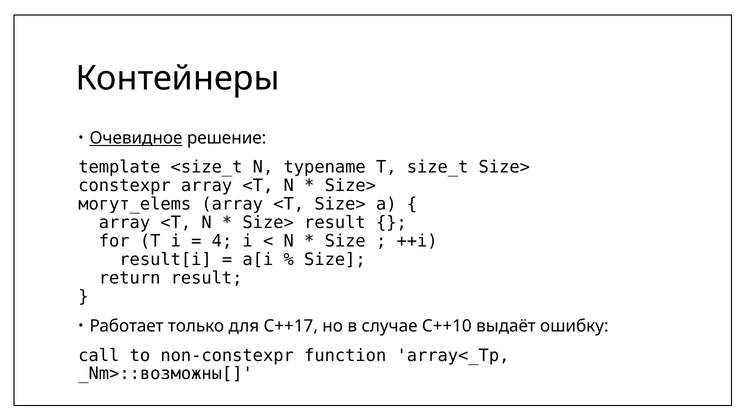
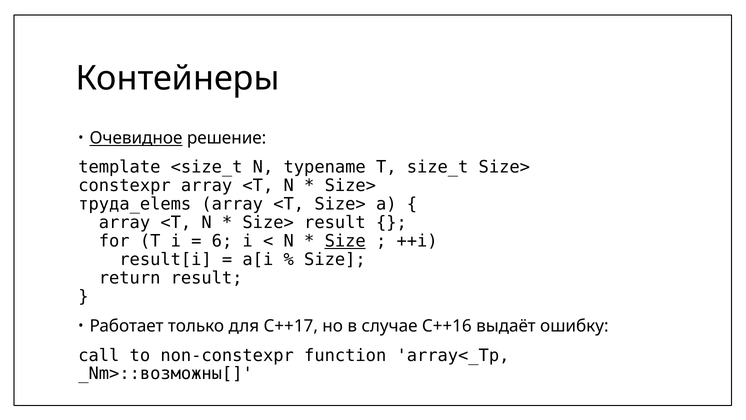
могут_elems: могут_elems -> труда_elems (135, 204)
4: 4 -> 6 (222, 241)
Size underline: none -> present (345, 241)
C++10: C++10 -> C++16 (447, 326)
